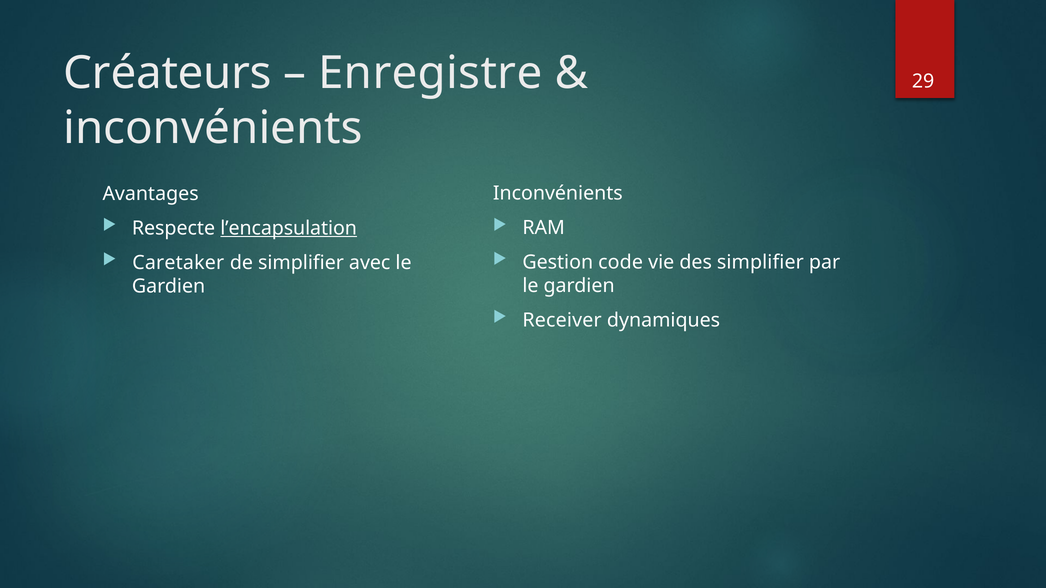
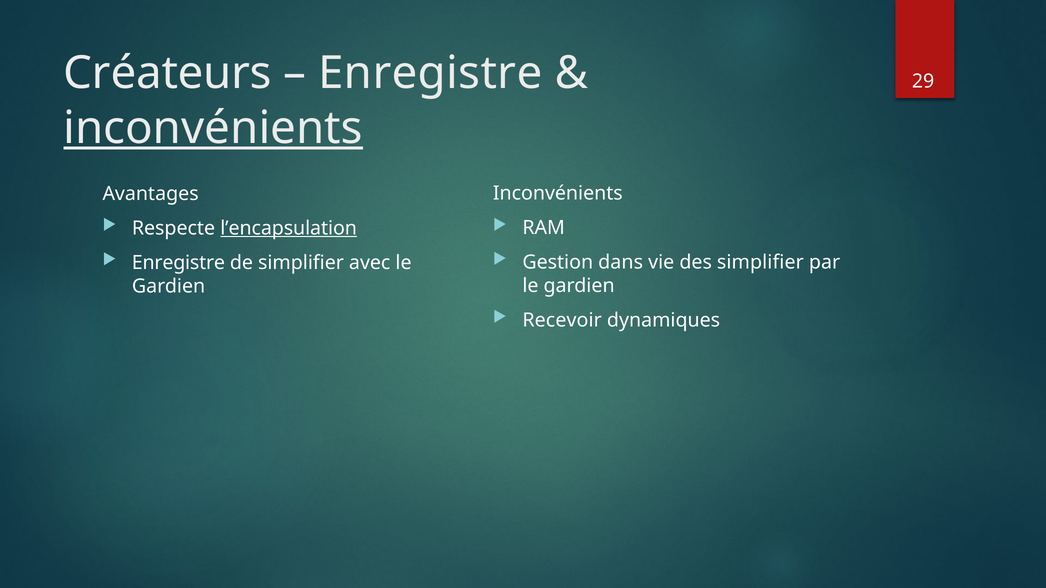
inconvénients underline: none -> present (213, 128)
code: code -> dans (621, 262)
Caretaker: Caretaker -> Enregistre (178, 263)
Receiver: Receiver -> Recevoir (562, 320)
